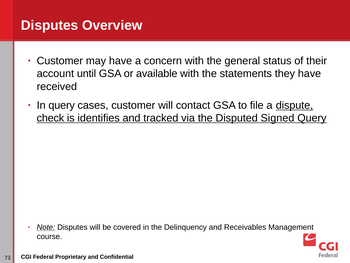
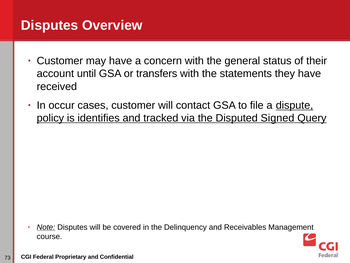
available: available -> transfers (157, 74)
In query: query -> occur (62, 105)
check: check -> policy (50, 118)
